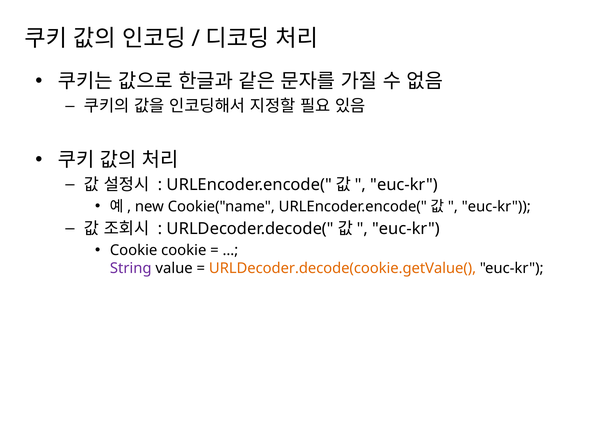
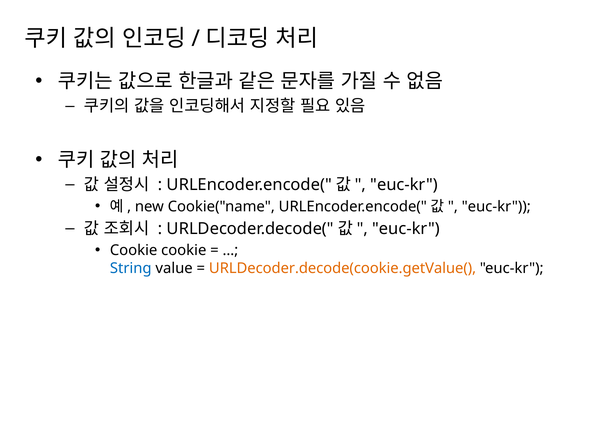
String colour: purple -> blue (131, 268)
